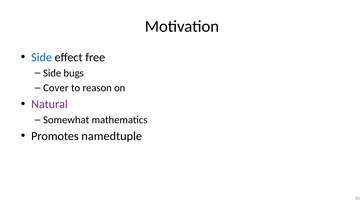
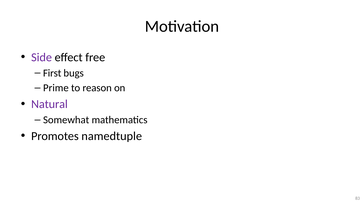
Side colour: blue -> purple (42, 57)
Side: Side -> First (52, 73)
Cover: Cover -> Prime (56, 88)
